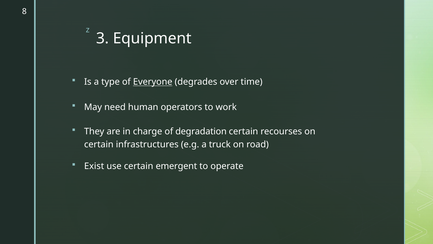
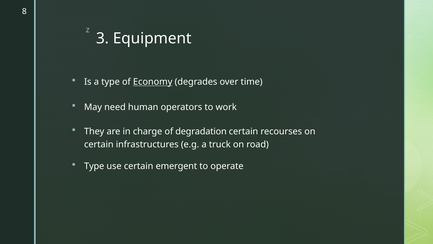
Everyone: Everyone -> Economy (153, 82)
Exist: Exist -> Type (94, 166)
